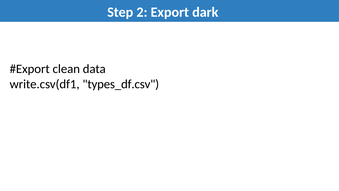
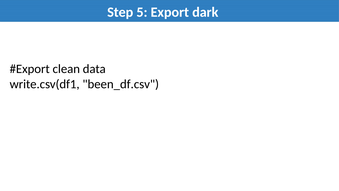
2: 2 -> 5 (142, 12)
types_df.csv: types_df.csv -> been_df.csv (121, 84)
